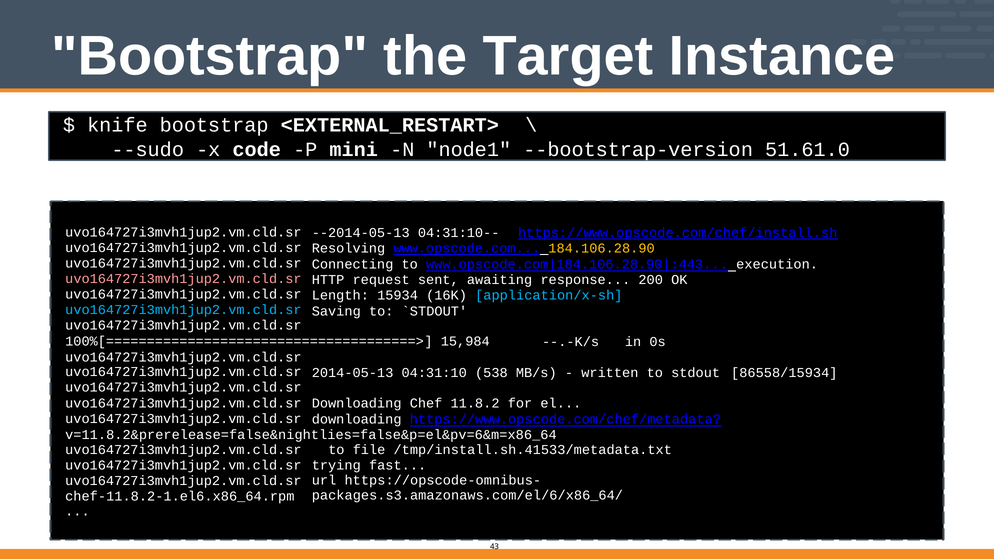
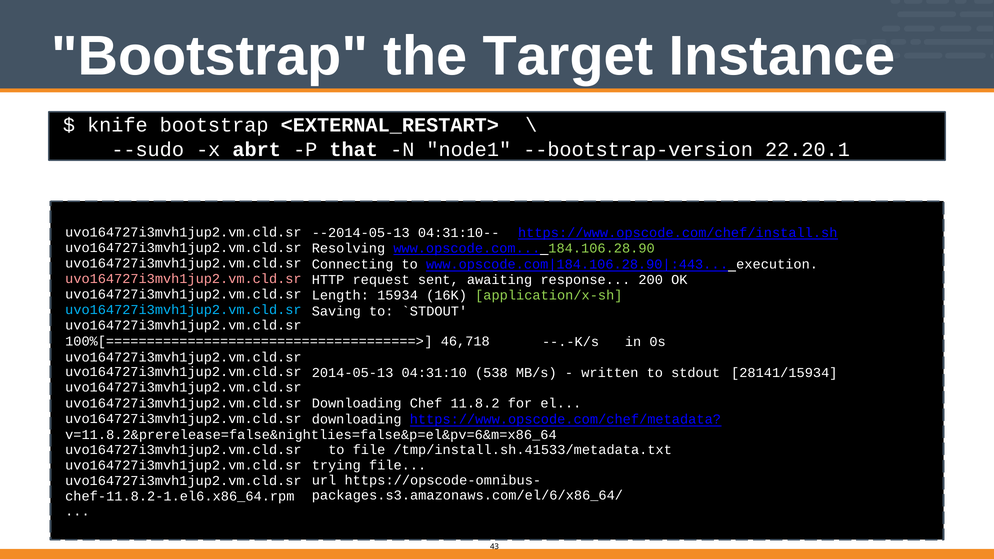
code: code -> abrt (257, 149)
mini: mini -> that (354, 149)
51.61.0: 51.61.0 -> 22.20.1 (808, 149)
184.106.28.90 colour: yellow -> light green (602, 248)
application/x-sh colour: light blue -> light green (549, 296)
15,984: 15,984 -> 46,718 (465, 341)
86558/15934: 86558/15934 -> 28141/15934 (784, 373)
trying fast: fast -> file (398, 465)
